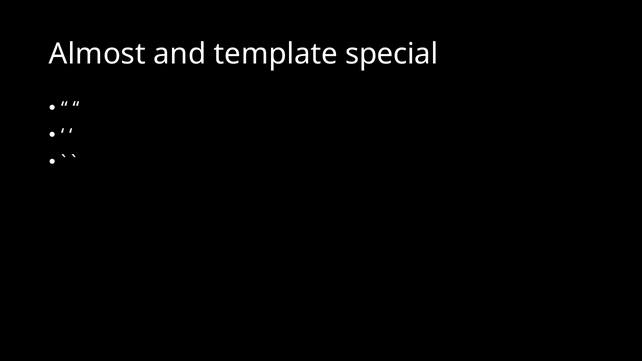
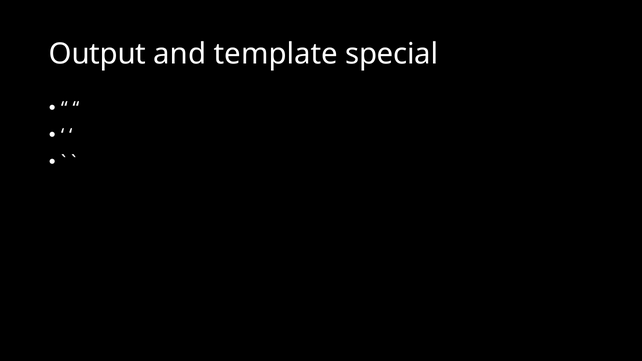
Almost: Almost -> Output (97, 54)
